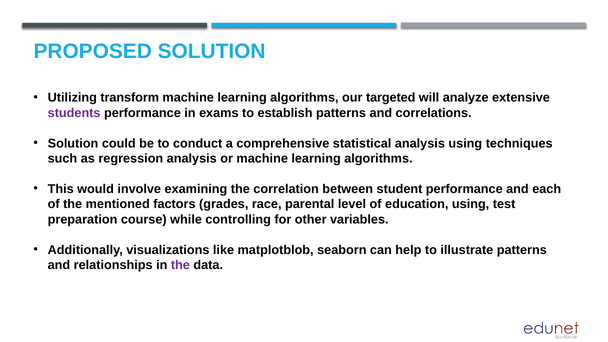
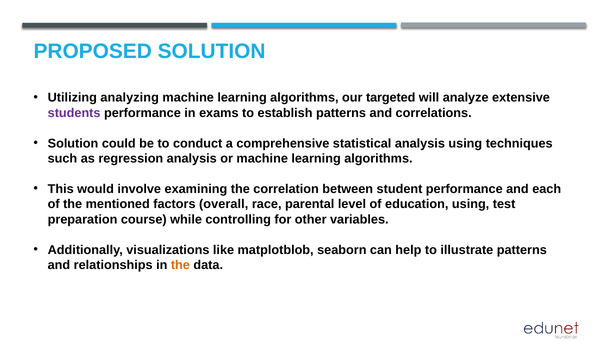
transform: transform -> analyzing (130, 98)
grades: grades -> overall (224, 204)
the colour: purple -> orange (180, 265)
